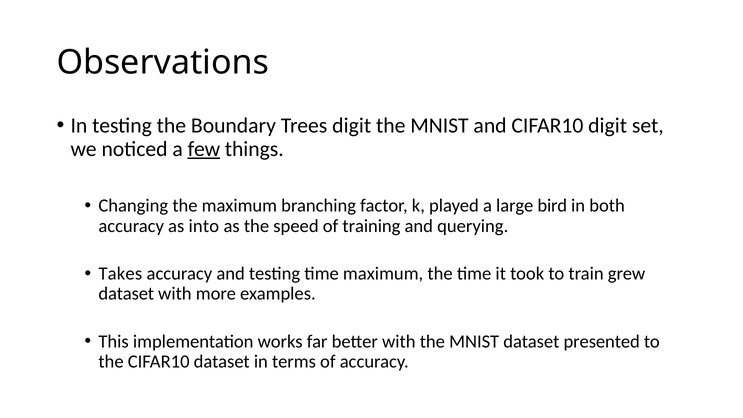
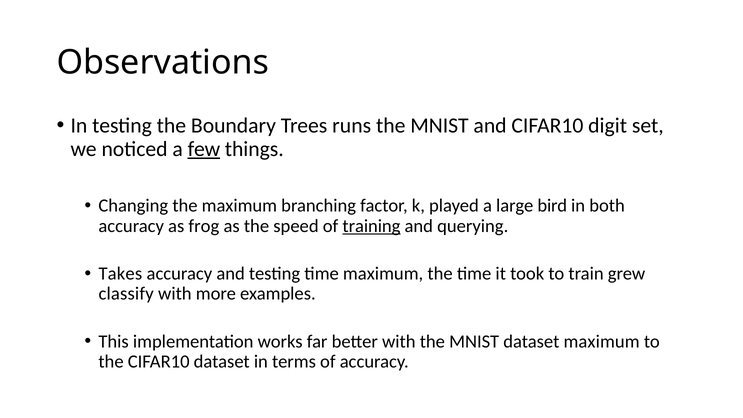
Trees digit: digit -> runs (352, 126)
into: into -> frog (204, 226)
training underline: none -> present (371, 226)
dataset: dataset -> classify (126, 294)
dataset presented: presented -> maximum (602, 342)
